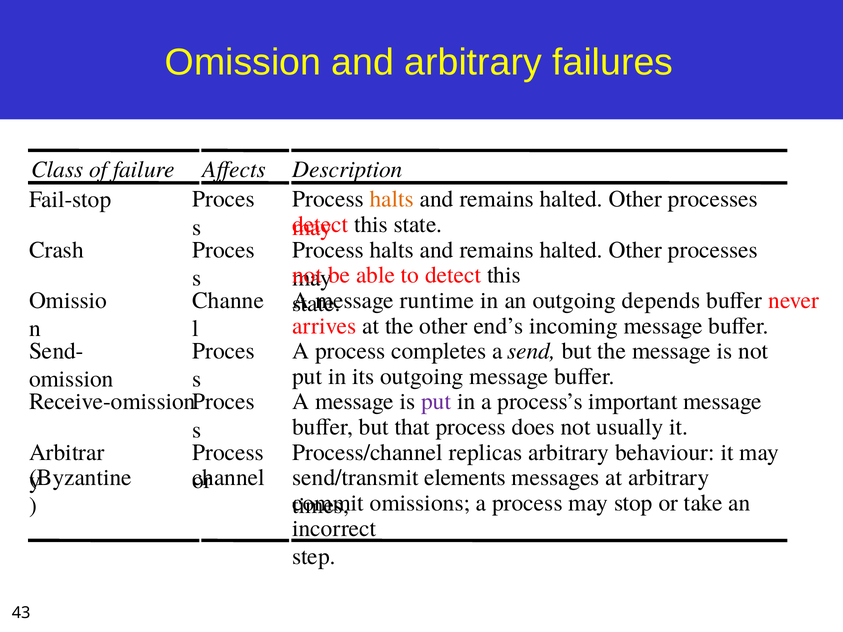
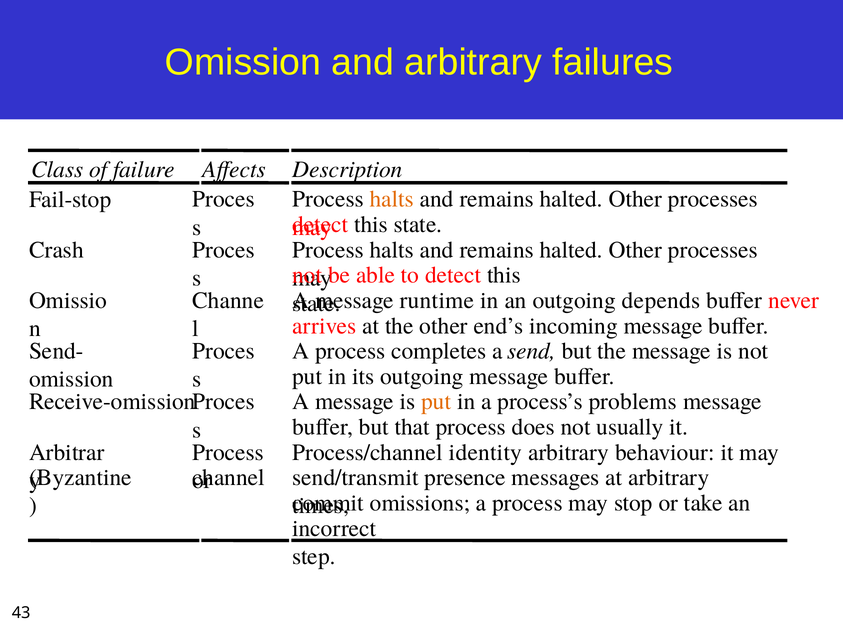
put colour: purple -> orange (436, 402)
important: important -> problems (633, 402)
replicas: replicas -> identity (485, 453)
elements: elements -> presence (465, 478)
